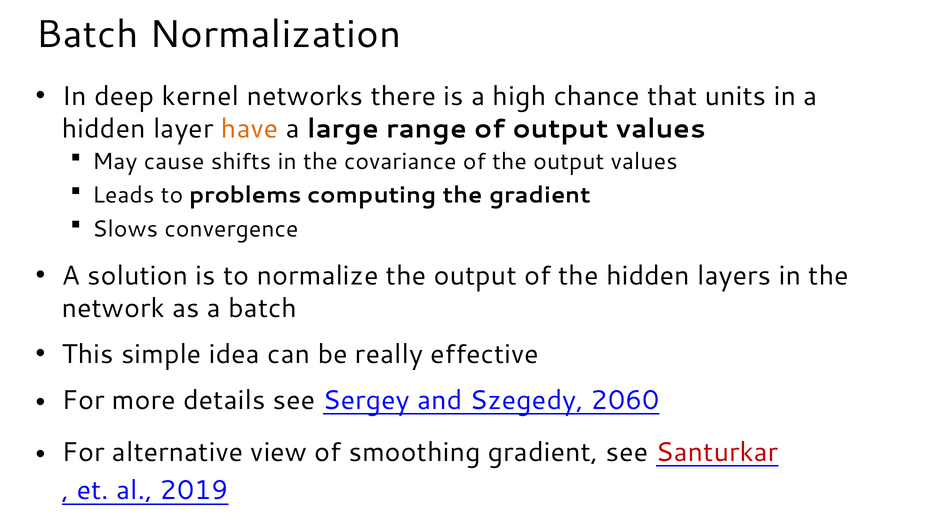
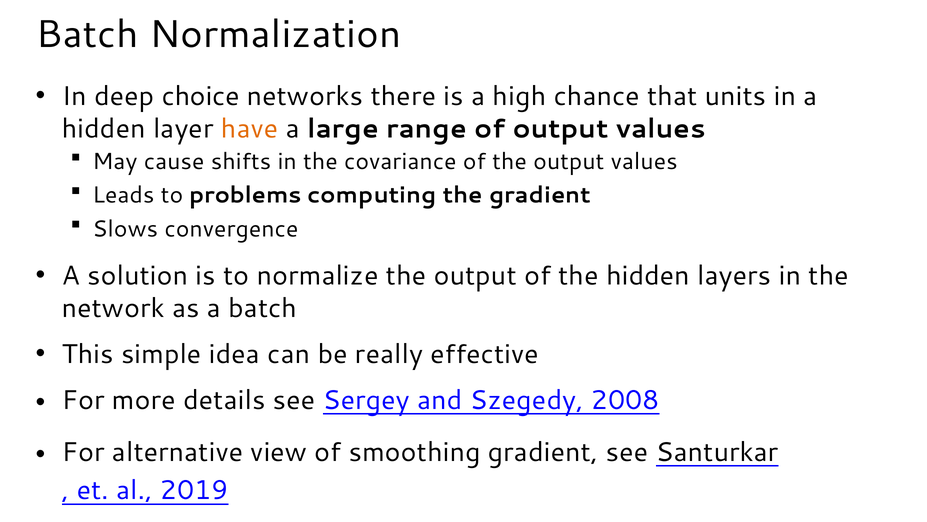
kernel: kernel -> choice (201, 96)
2060: 2060 -> 2008 (625, 400)
Santurkar colour: red -> black (717, 452)
